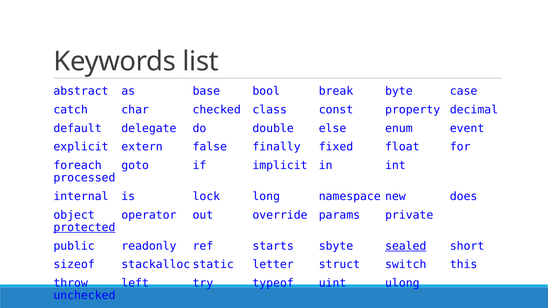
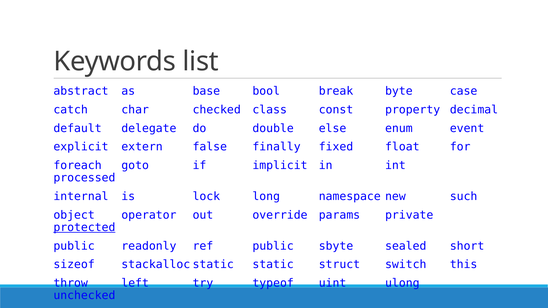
does: does -> such (464, 197)
ref starts: starts -> public (273, 246)
sealed underline: present -> none (406, 246)
letter: letter -> static (273, 265)
